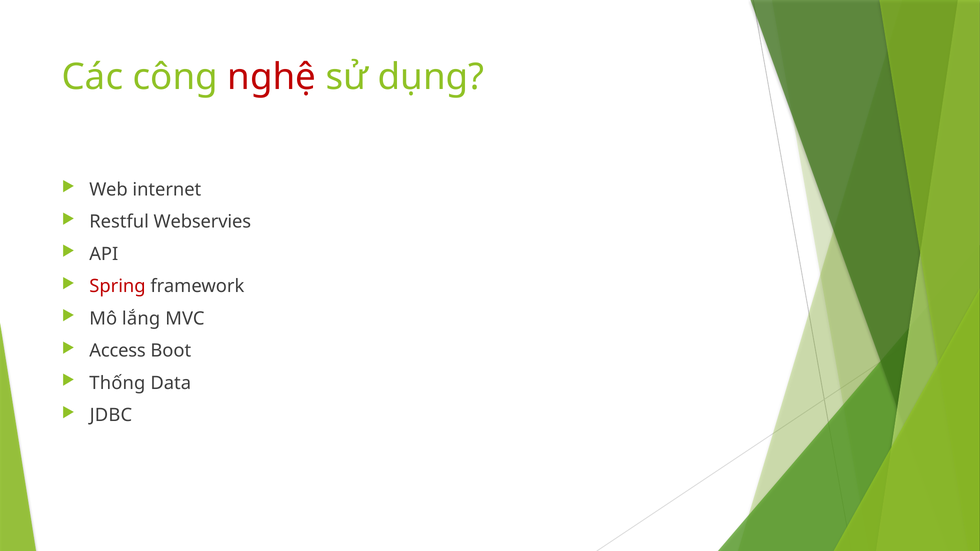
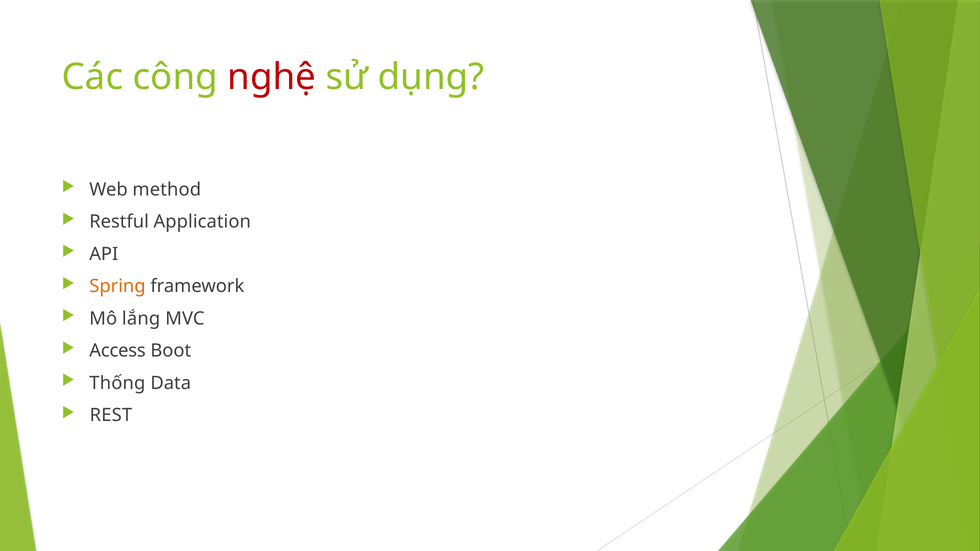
internet: internet -> method (167, 190)
Webservies: Webservies -> Application (202, 222)
Spring colour: red -> orange (117, 286)
JDBC: JDBC -> REST (111, 416)
